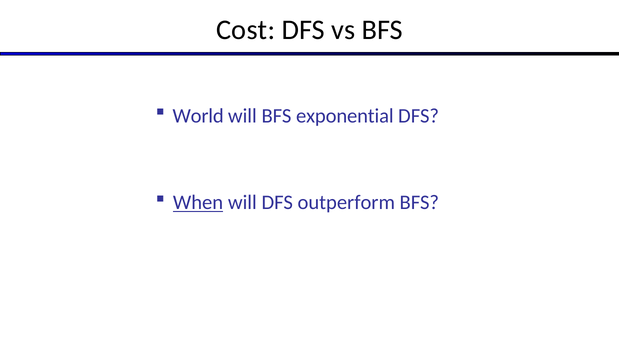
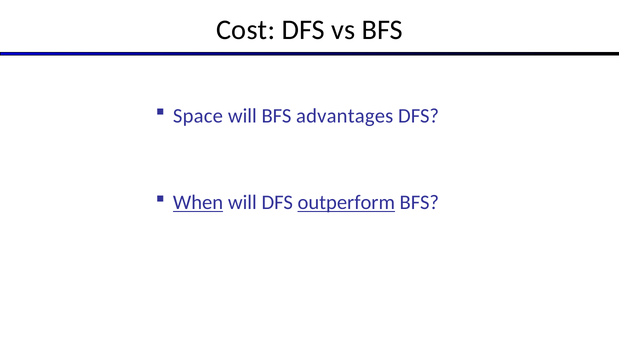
World: World -> Space (198, 116)
exponential: exponential -> advantages (345, 116)
outperform underline: none -> present (346, 203)
